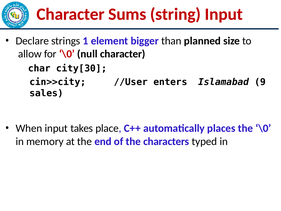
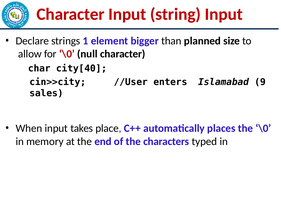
Character Sums: Sums -> Input (127, 14)
city[30: city[30 -> city[40 (82, 68)
